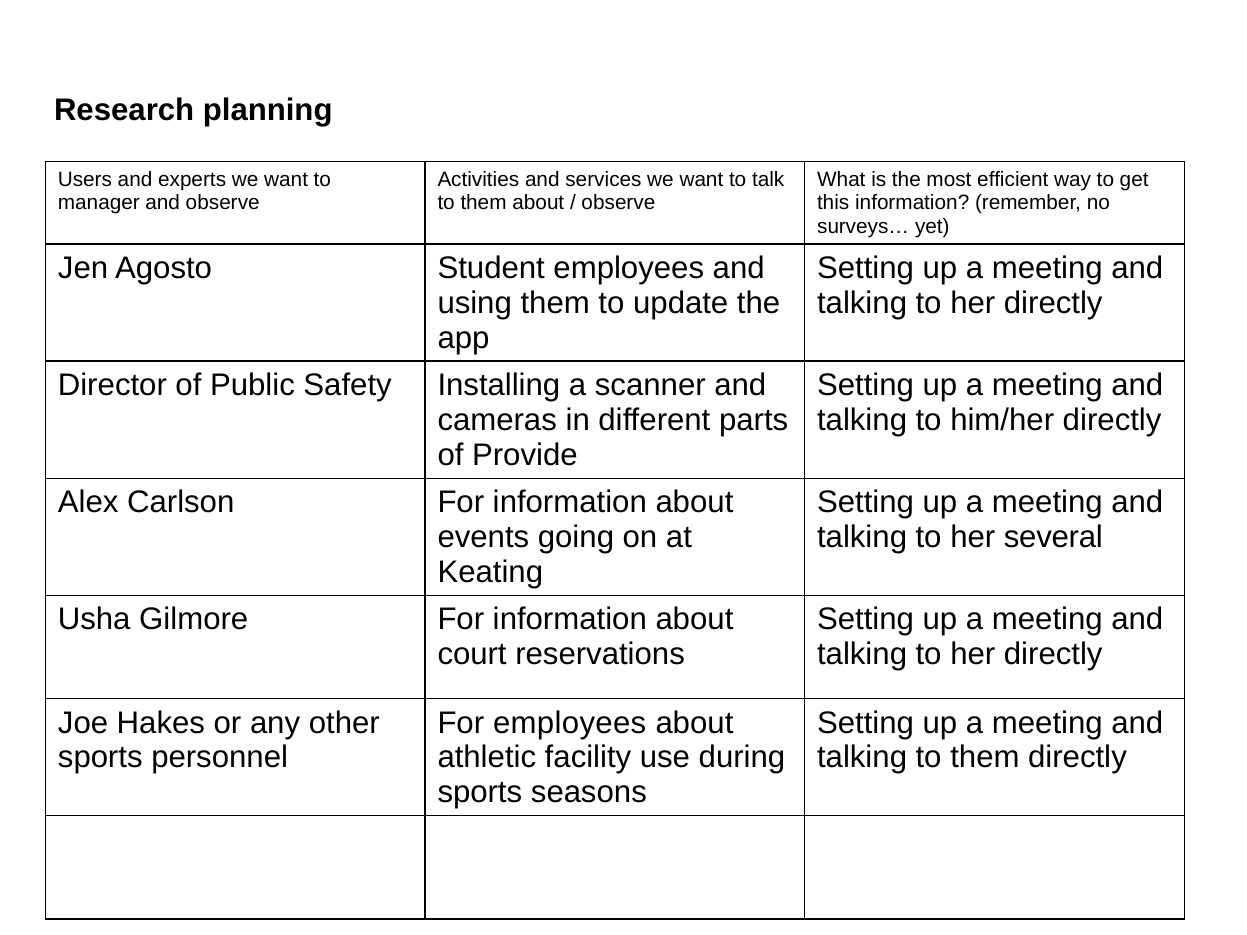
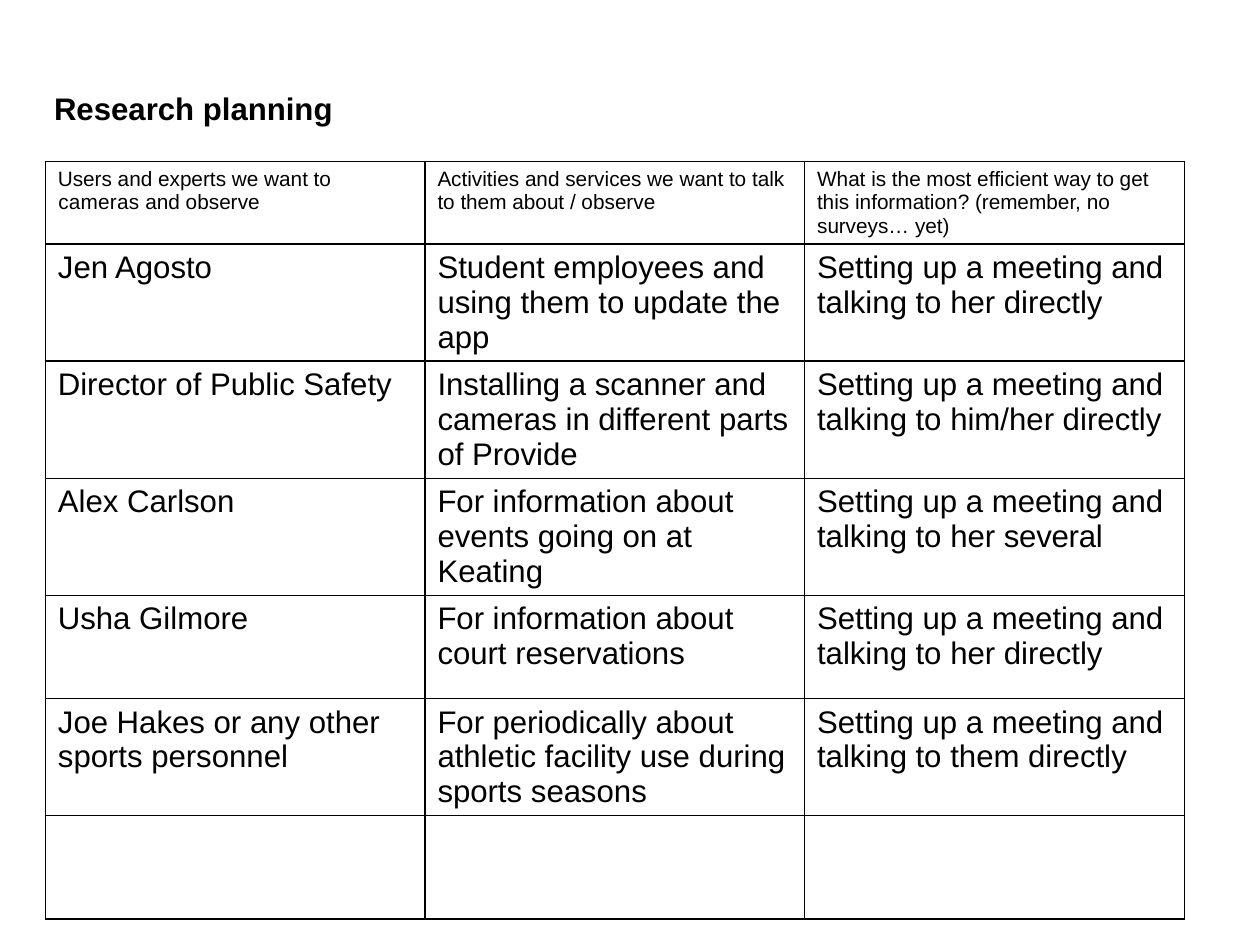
manager: manager -> cameras (99, 203)
For employees: employees -> periodically (570, 723)
